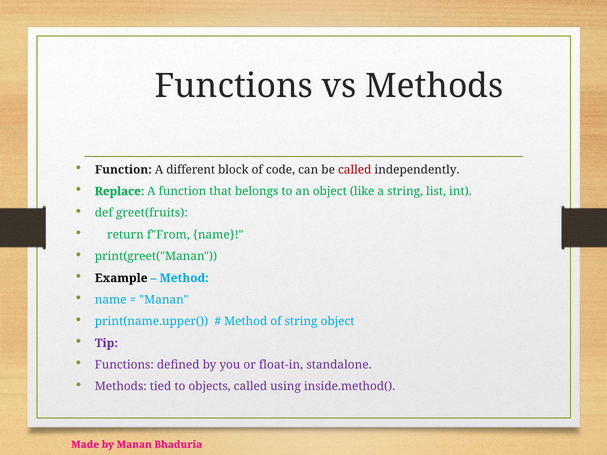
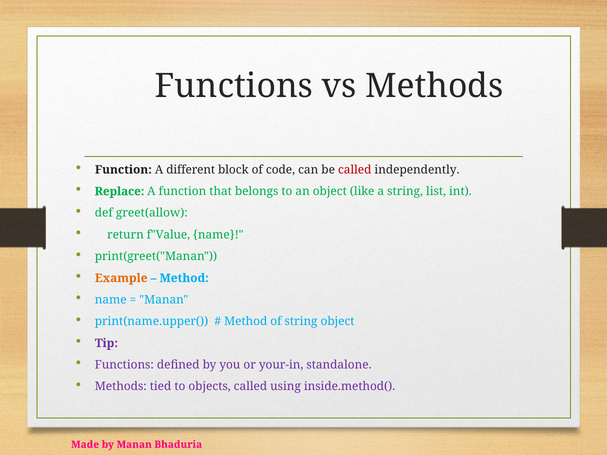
greet(fruits: greet(fruits -> greet(allow (152, 213)
f"From: f"From -> f"Value (168, 235)
Example colour: black -> orange (121, 278)
float-in: float-in -> your-in (281, 365)
